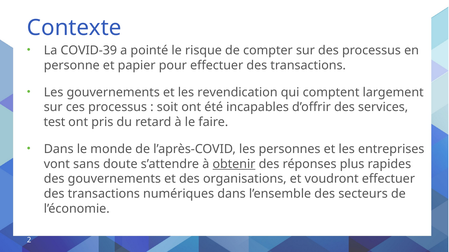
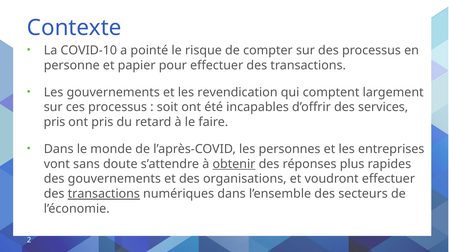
COVID-39: COVID-39 -> COVID-10 (89, 51)
test: test -> pris (54, 122)
transactions underline: none -> present (104, 194)
